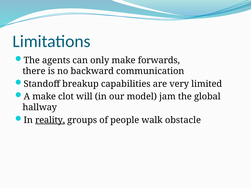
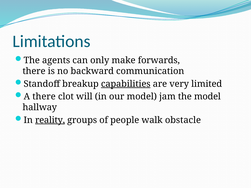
capabilities underline: none -> present (126, 84)
A make: make -> there (44, 97)
the global: global -> model (207, 97)
